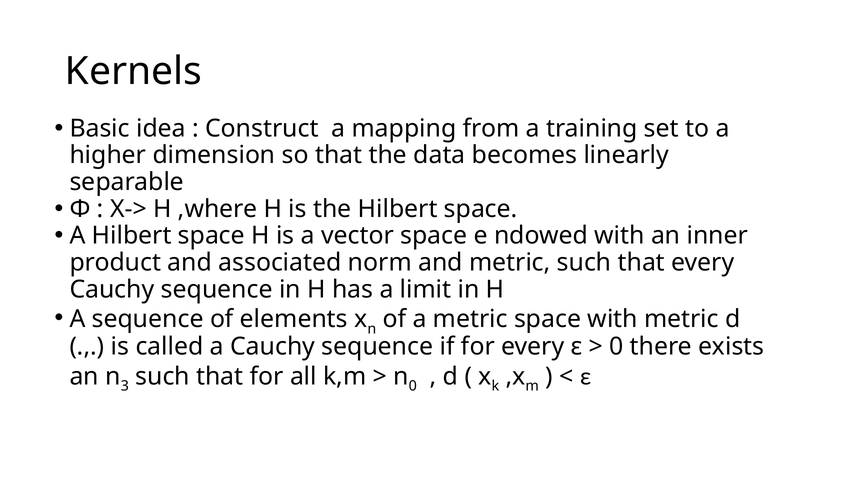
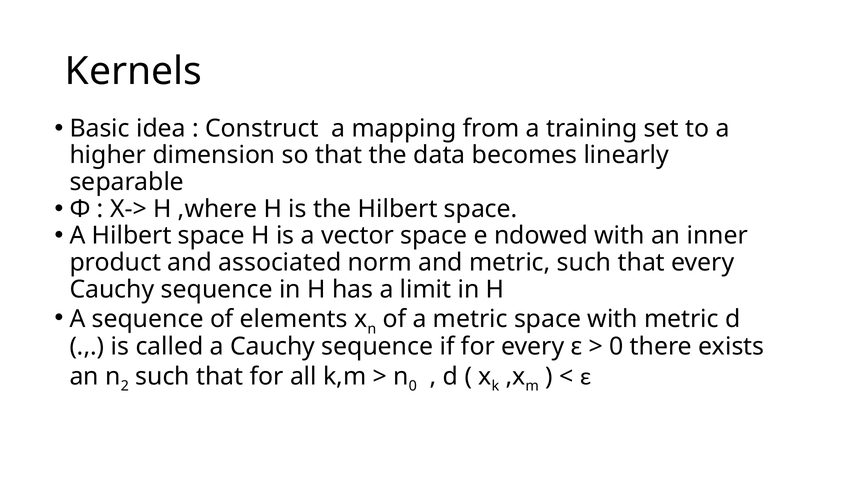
3: 3 -> 2 (125, 386)
